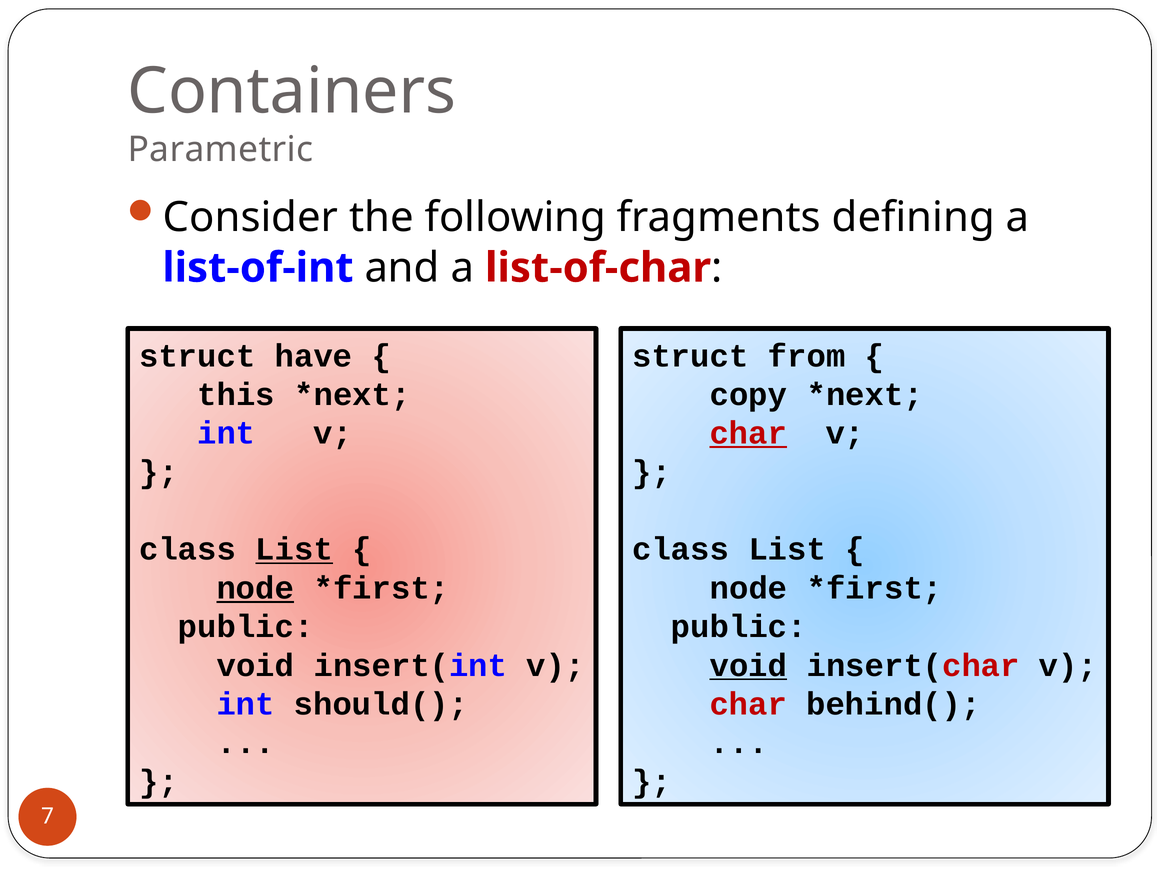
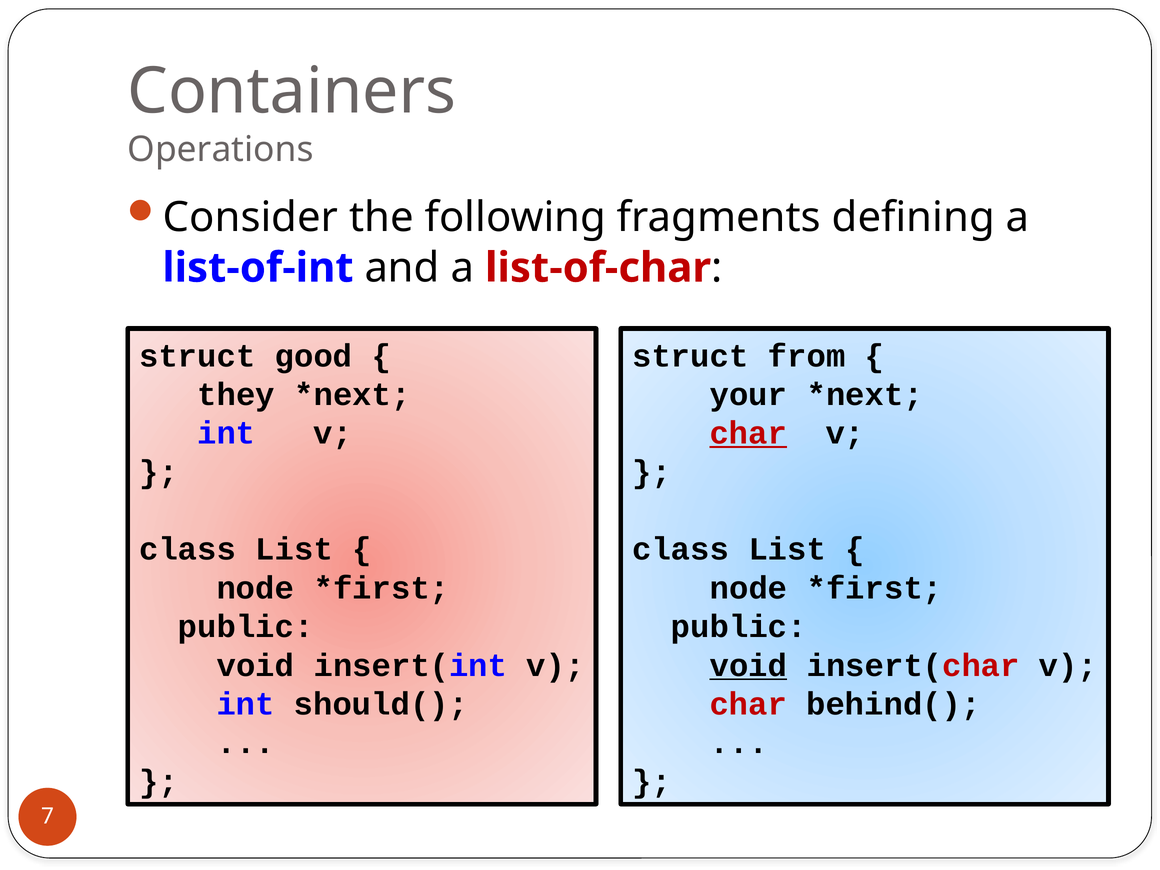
Parametric: Parametric -> Operations (221, 149)
have: have -> good (314, 356)
this: this -> they (236, 395)
copy: copy -> your (748, 395)
List underline: present -> none (294, 549)
node underline: present -> none (255, 588)
